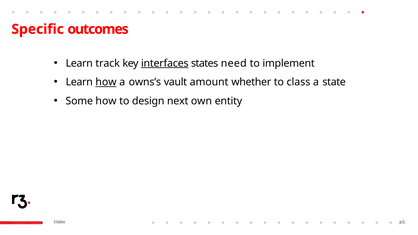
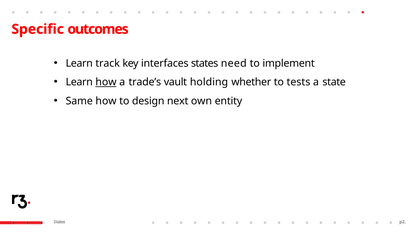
interfaces underline: present -> none (165, 63)
owns’s: owns’s -> trade’s (145, 82)
amount: amount -> holding (209, 82)
class: class -> tests (298, 82)
Some: Some -> Same (79, 101)
